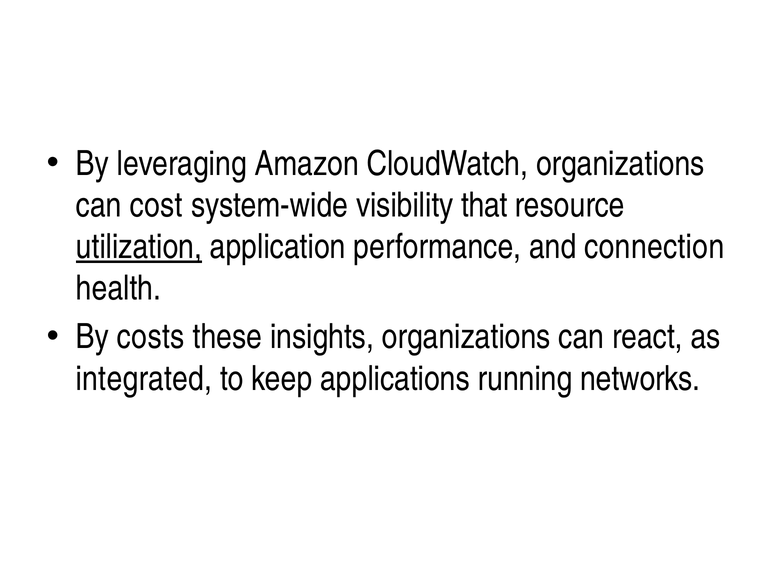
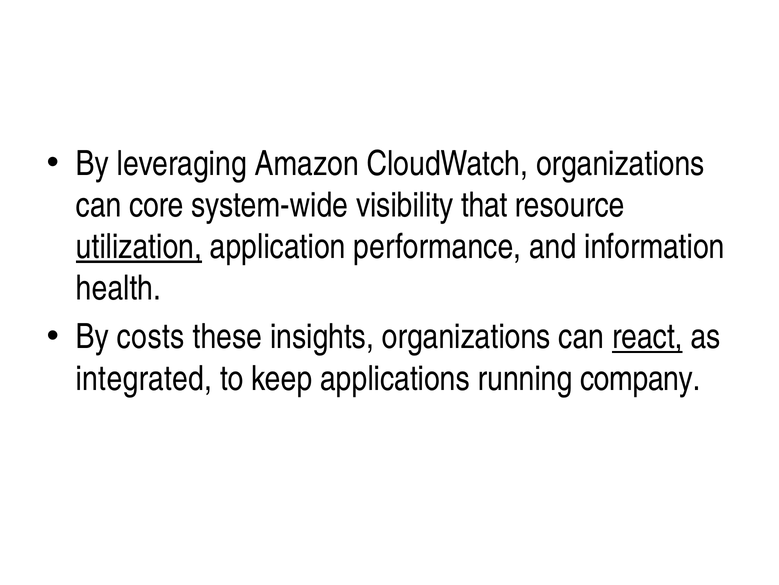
cost: cost -> core (157, 205)
connection: connection -> information (654, 247)
react underline: none -> present (647, 337)
networks: networks -> company (640, 378)
